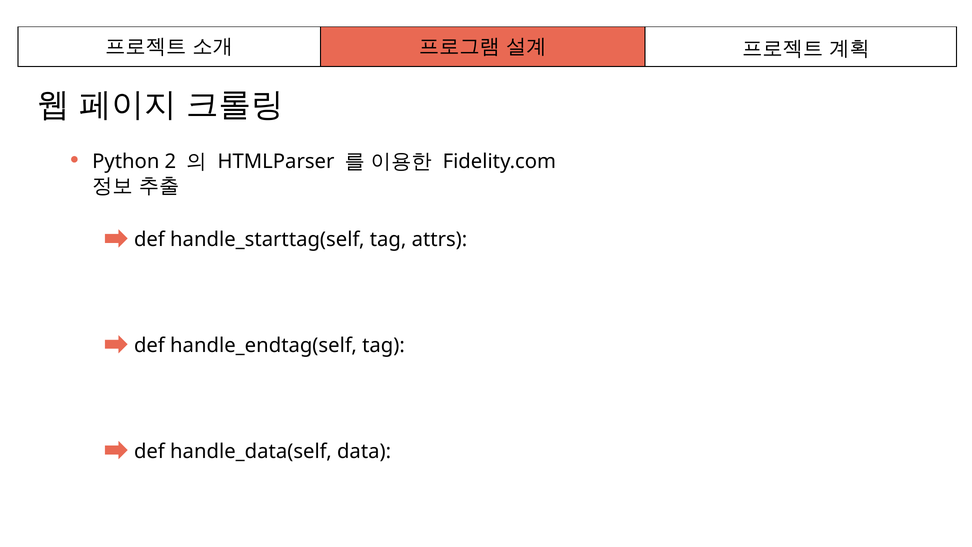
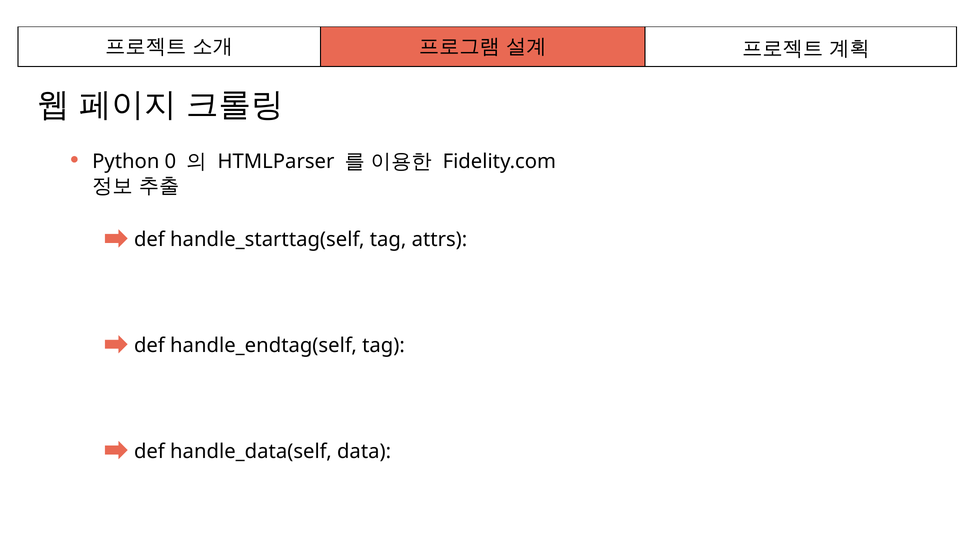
2: 2 -> 0 (170, 162)
